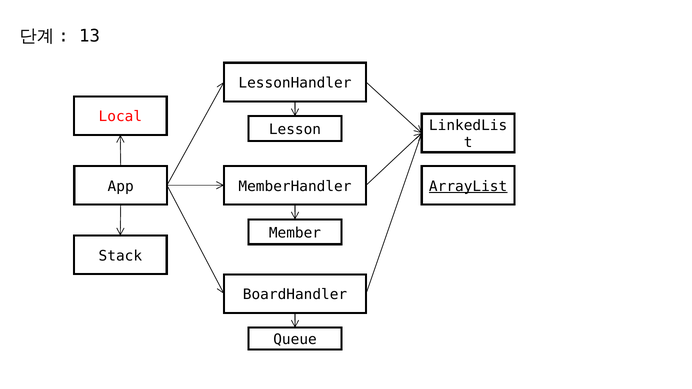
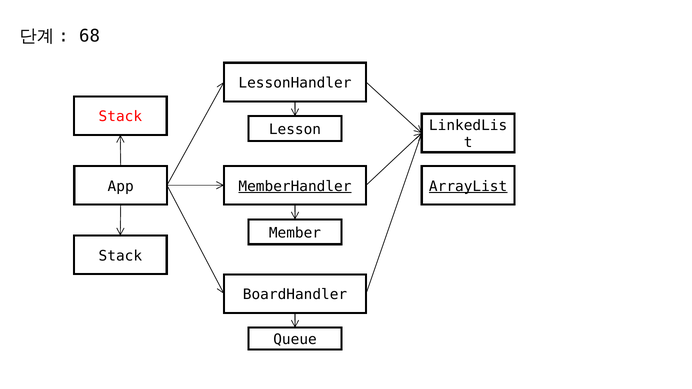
13: 13 -> 68 (90, 36)
Local: Local -> Stack (120, 117)
MemberHandler underline: none -> present (295, 186)
